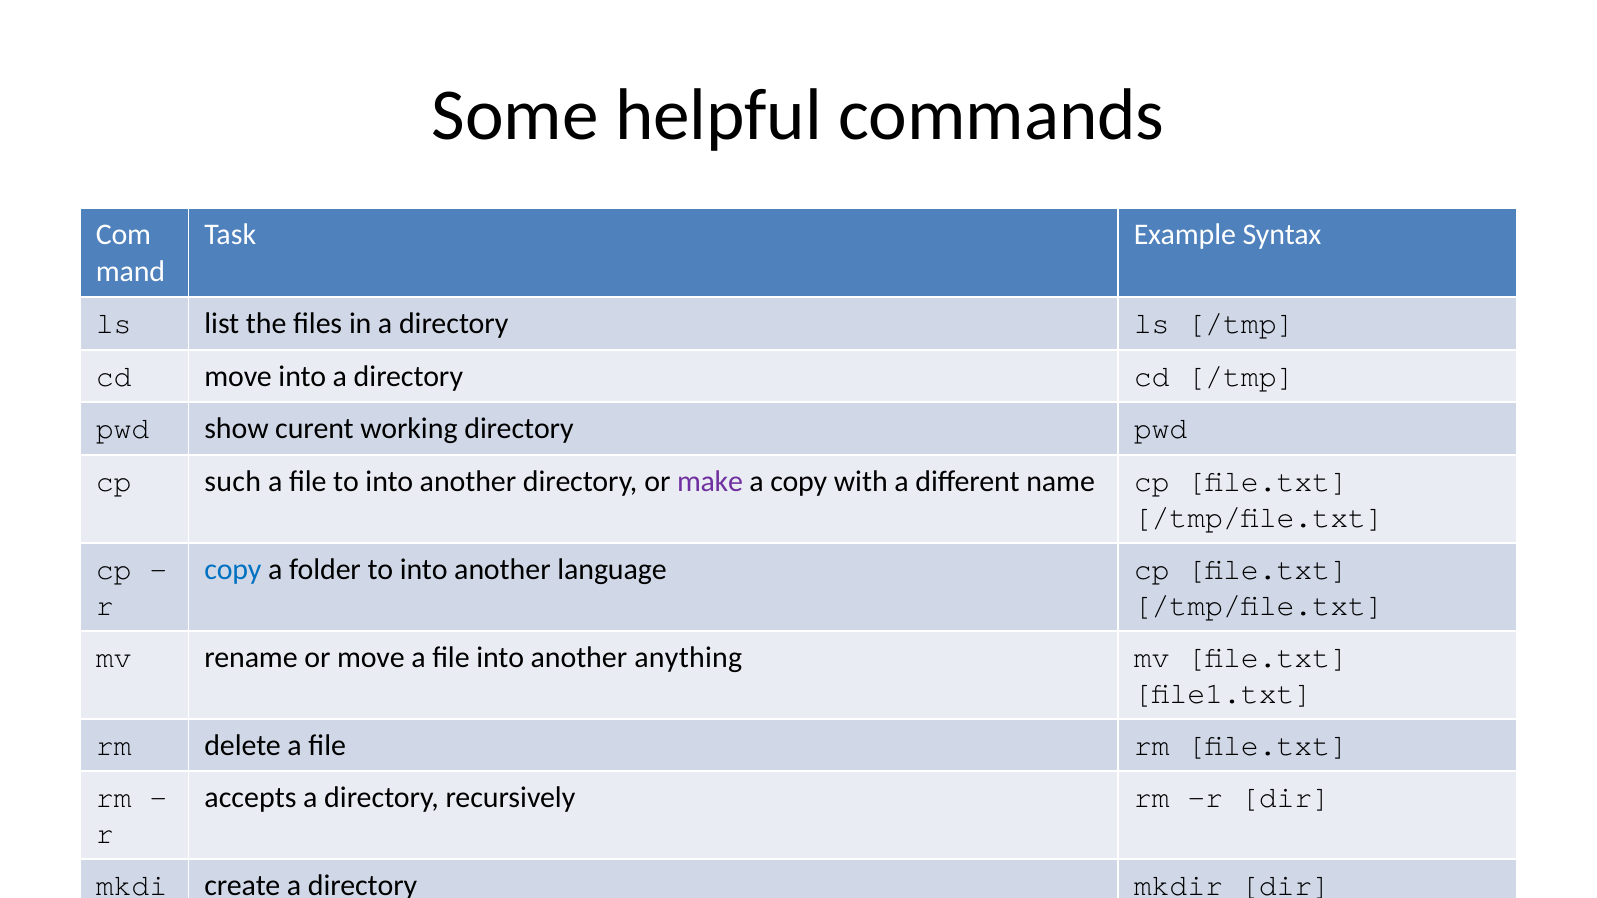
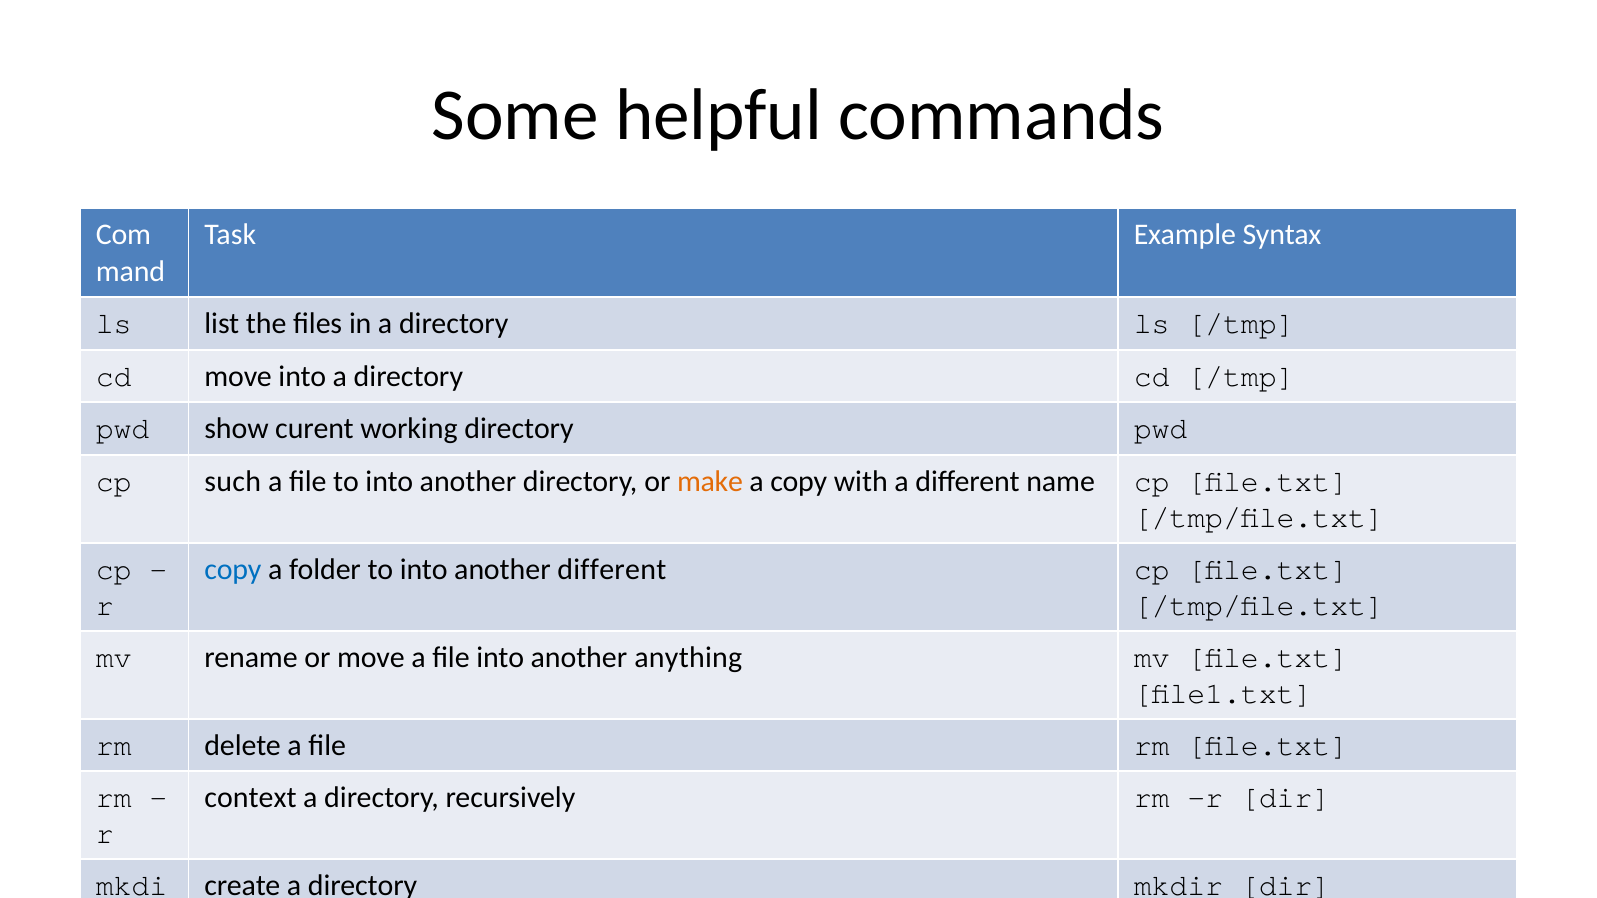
make colour: purple -> orange (710, 482)
another language: language -> different (612, 570)
accepts: accepts -> context (250, 798)
